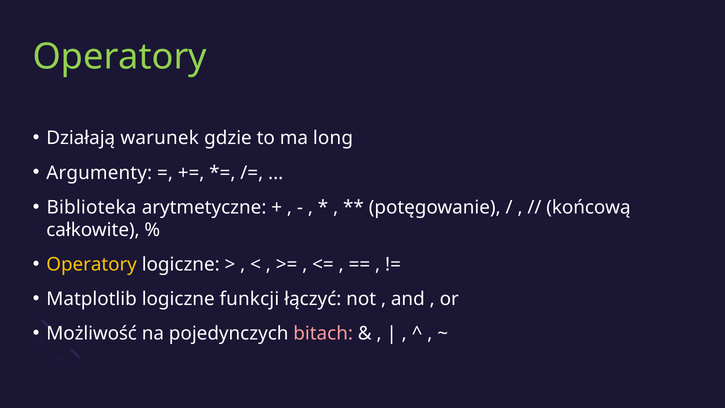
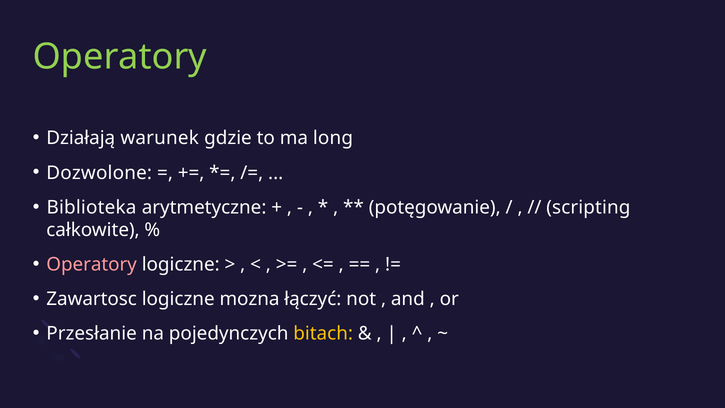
Argumenty: Argumenty -> Dozwolone (99, 173)
końcową: końcową -> scripting (588, 207)
Operatory colour: yellow -> pink (92, 264)
Matplotlib: Matplotlib -> Zawartosc (92, 299)
funkcji: funkcji -> mozna (250, 299)
Możliwość: Możliwość -> Przesłanie (92, 334)
bitach colour: pink -> yellow (323, 334)
